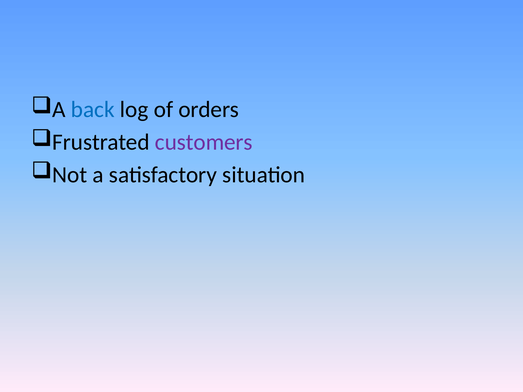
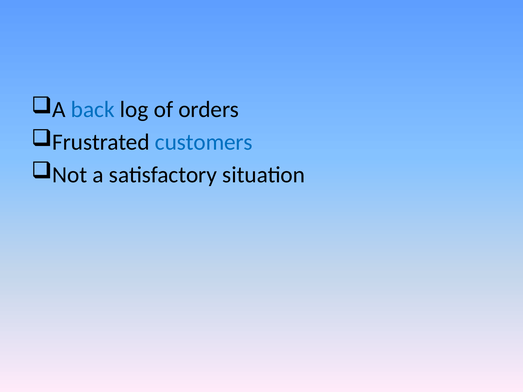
customers colour: purple -> blue (204, 142)
